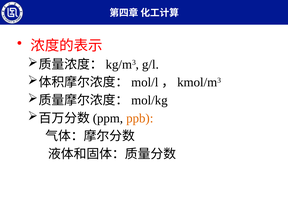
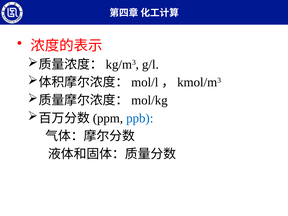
ppb colour: orange -> blue (140, 118)
